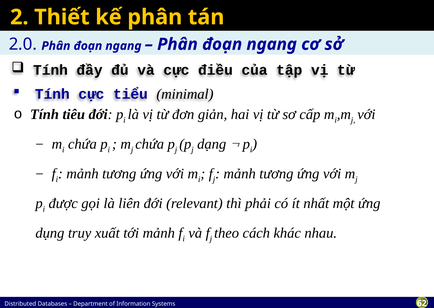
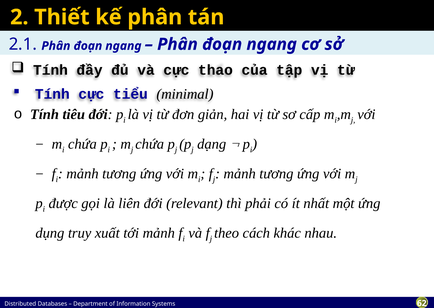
2.0: 2.0 -> 2.1 (23, 44)
điều: điều -> thao (215, 70)
